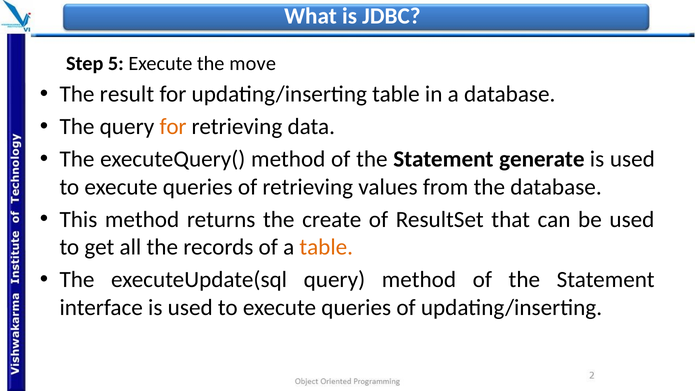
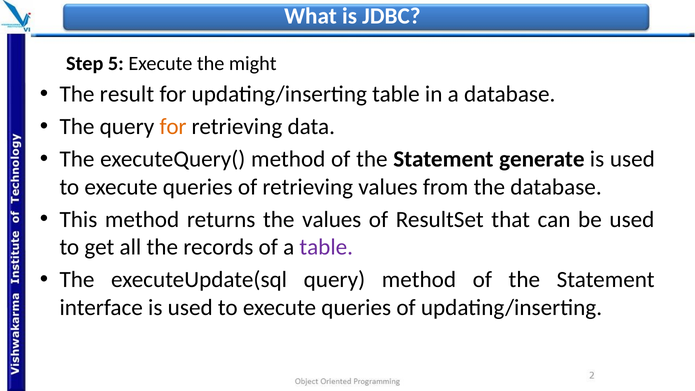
move: move -> might (253, 63)
the create: create -> values (332, 219)
table colour: orange -> purple (326, 247)
